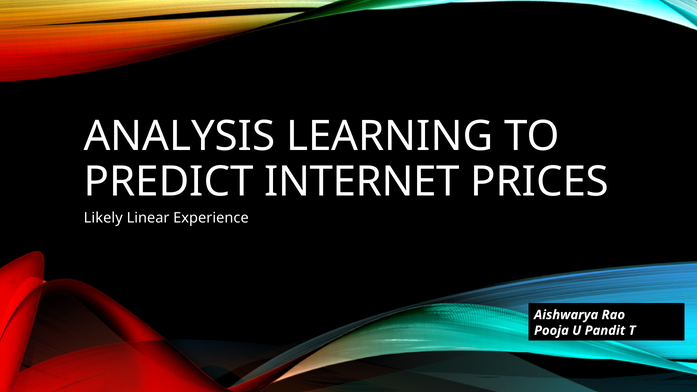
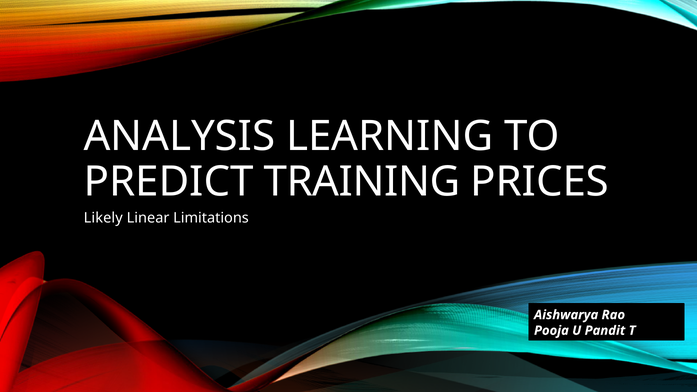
INTERNET: INTERNET -> TRAINING (362, 182)
Experience: Experience -> Limitations (211, 218)
